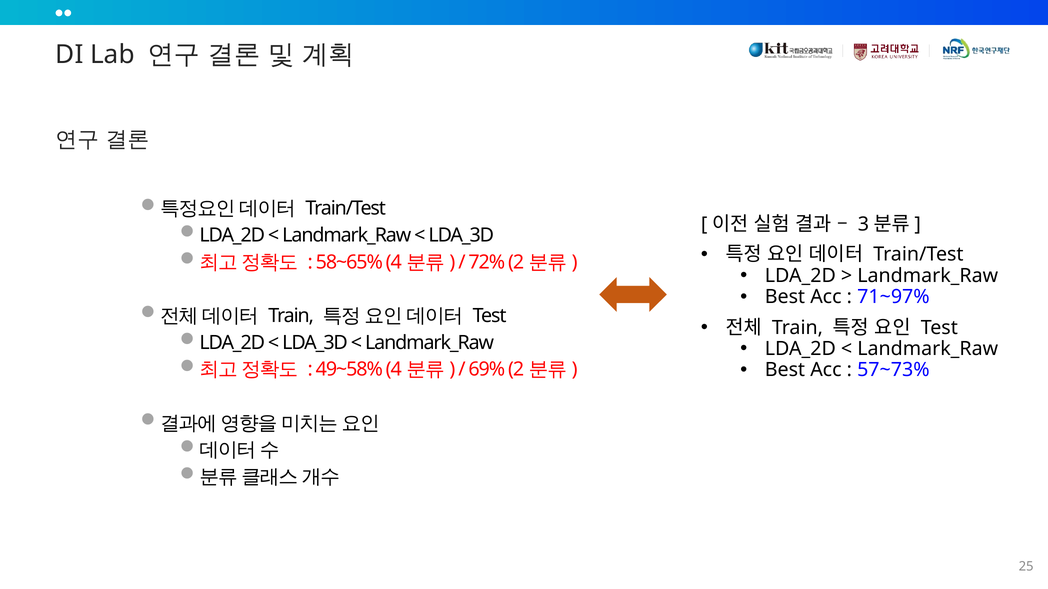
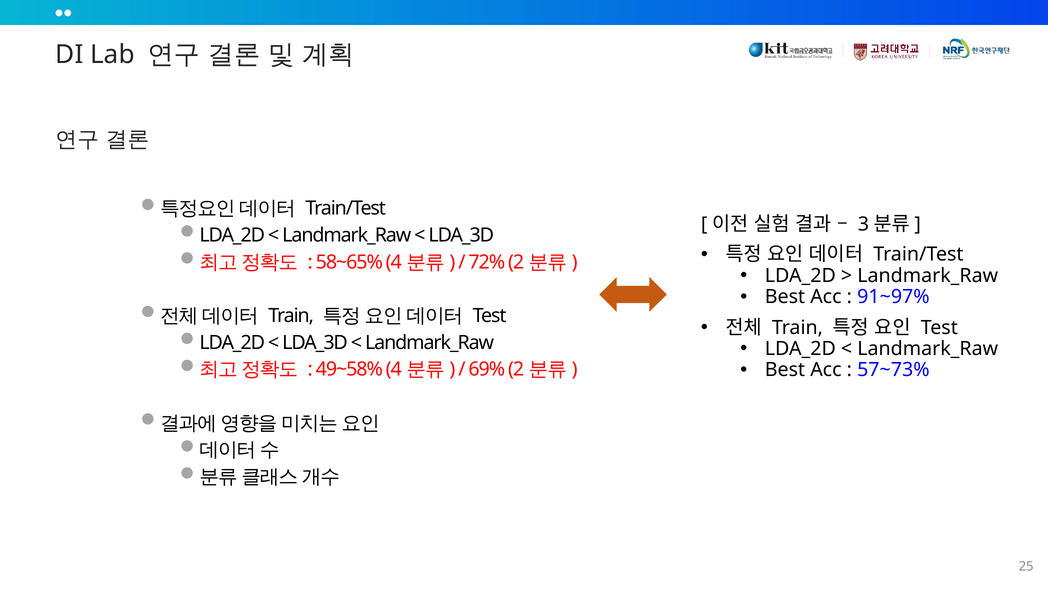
71~97%: 71~97% -> 91~97% (893, 297)
